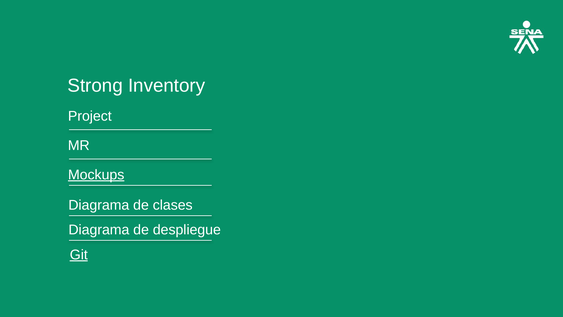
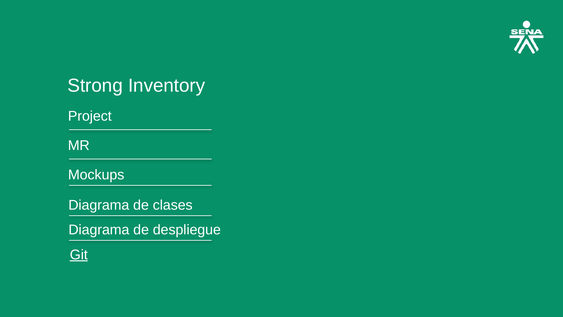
Mockups underline: present -> none (96, 175)
